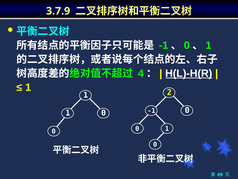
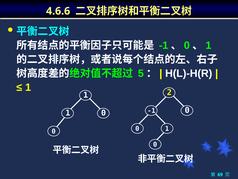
3.7.9: 3.7.9 -> 4.6.6 (58, 11)
4: 4 -> 5 (141, 73)
H(L)-H(R underline: present -> none (189, 73)
